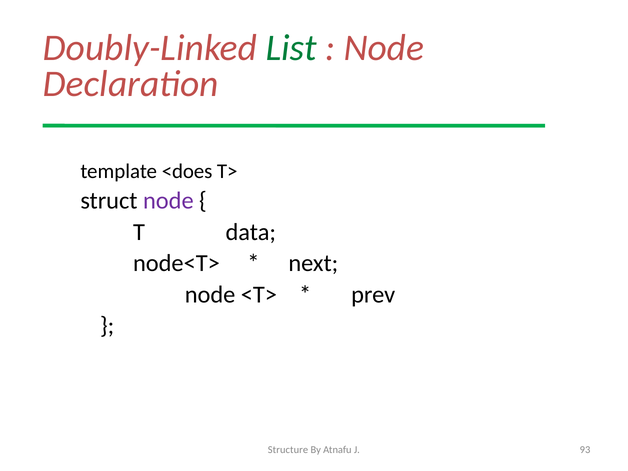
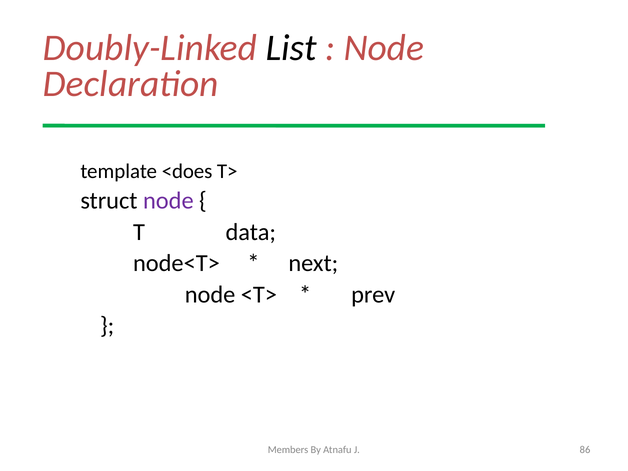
List colour: green -> black (291, 48)
Structure: Structure -> Members (288, 450)
93: 93 -> 86 (585, 450)
